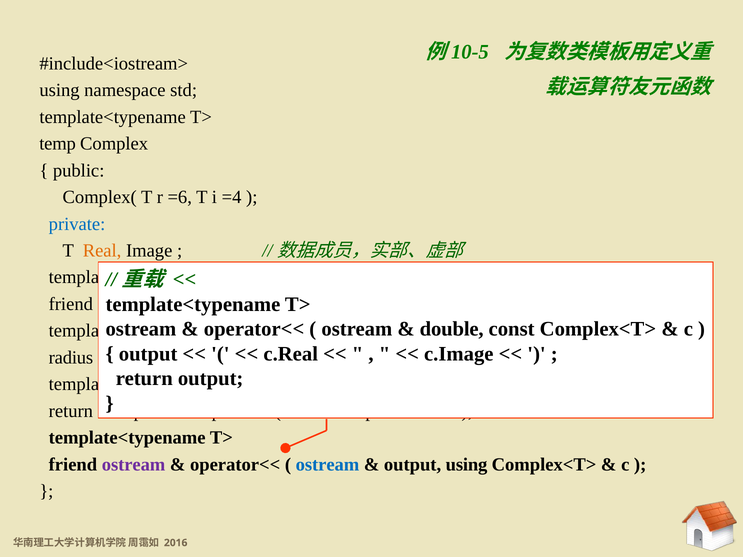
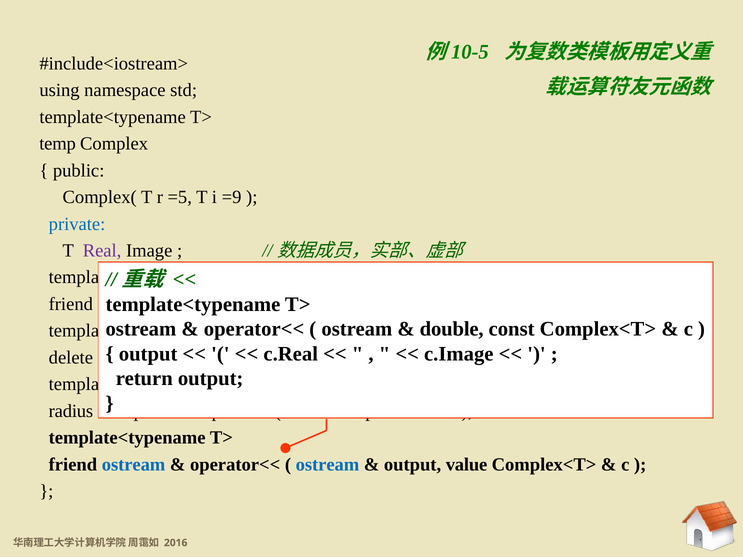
=6: =6 -> =5 (180, 197)
=4: =4 -> =9 (232, 197)
Real colour: orange -> purple (102, 251)
radius: radius -> delete (71, 358)
return: return -> radius (71, 411)
ostream colour: purple -> blue (134, 465)
output using: using -> value (467, 465)
